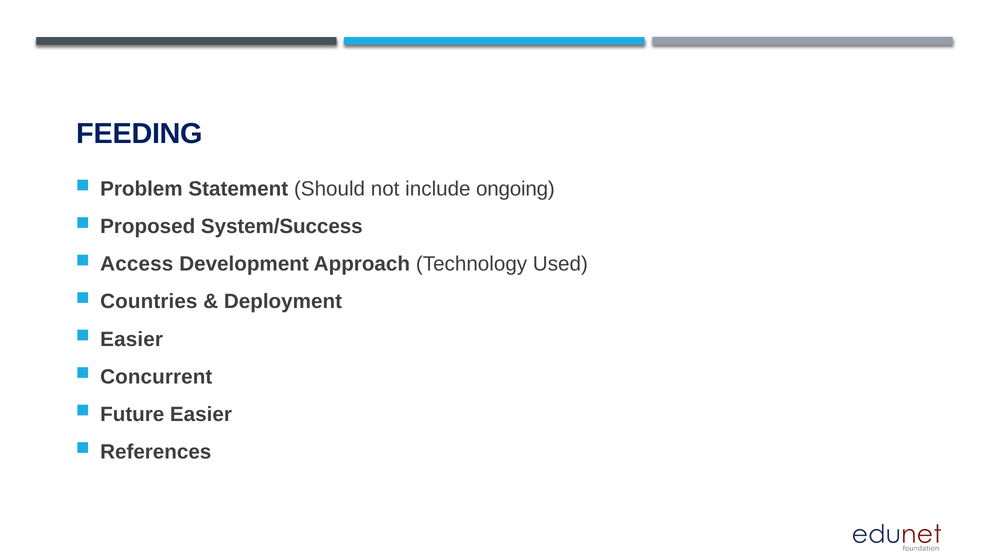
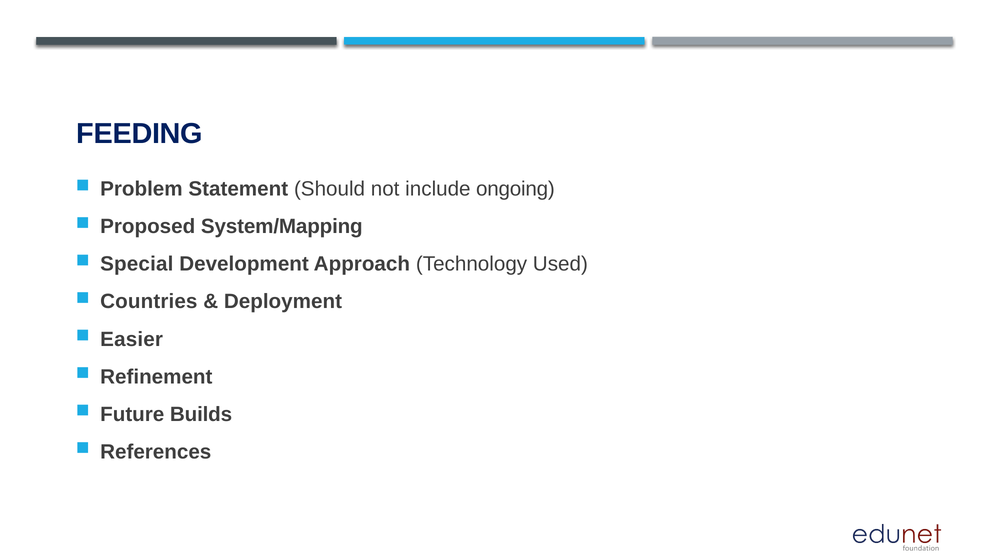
System/Success: System/Success -> System/Mapping (282, 226)
Access: Access -> Special (137, 264)
Concurrent: Concurrent -> Refinement (156, 376)
Future Easier: Easier -> Builds (201, 414)
